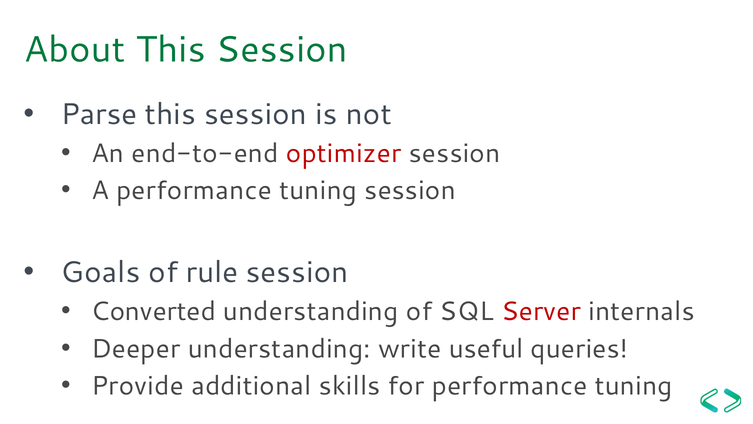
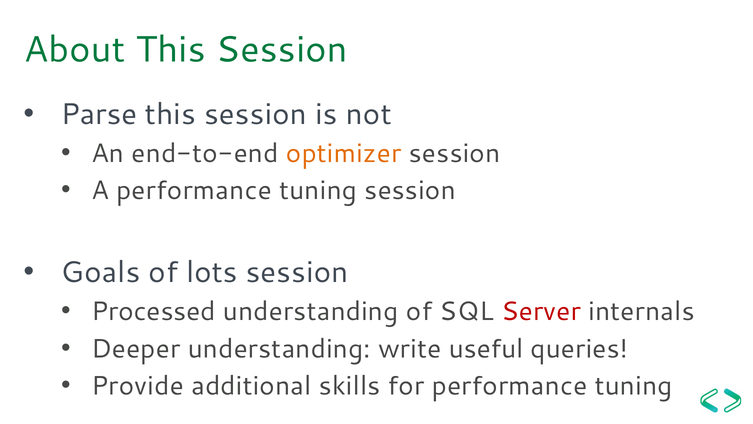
optimizer colour: red -> orange (344, 153)
rule: rule -> lots (212, 272)
Converted: Converted -> Processed (153, 311)
